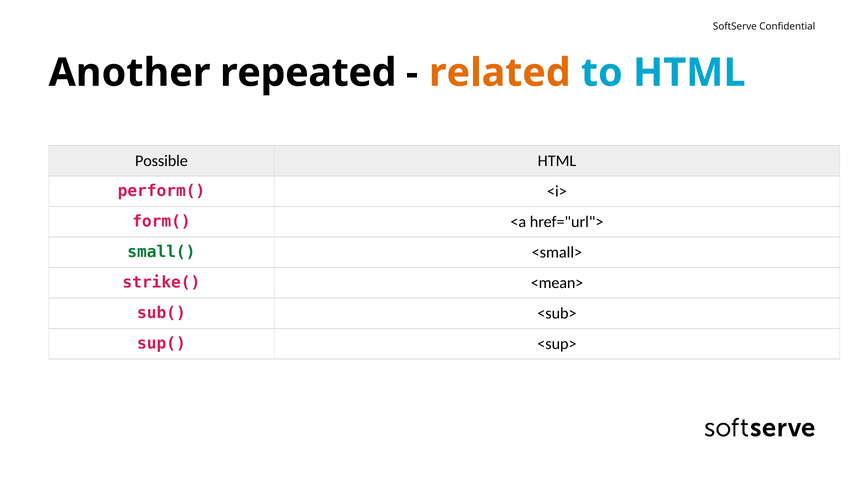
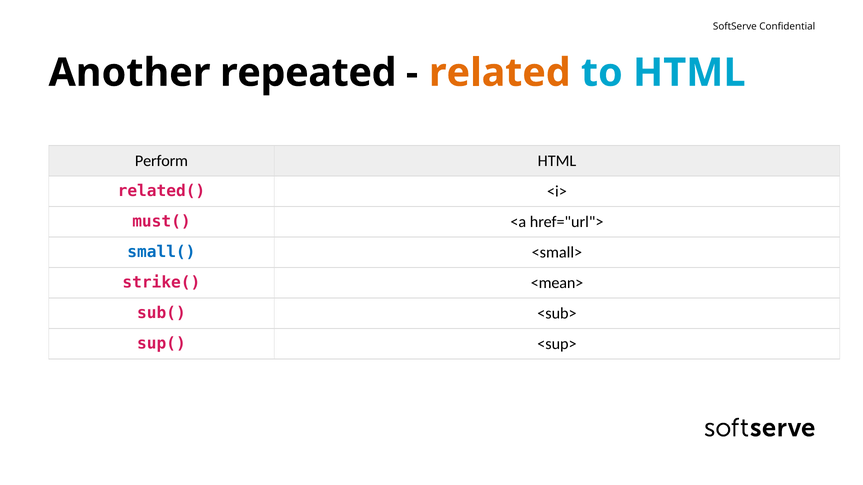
Possible: Possible -> Perform (161, 161)
perform(: perform( -> related( (161, 191)
form(: form( -> must( (161, 222)
small( colour: green -> blue (161, 252)
